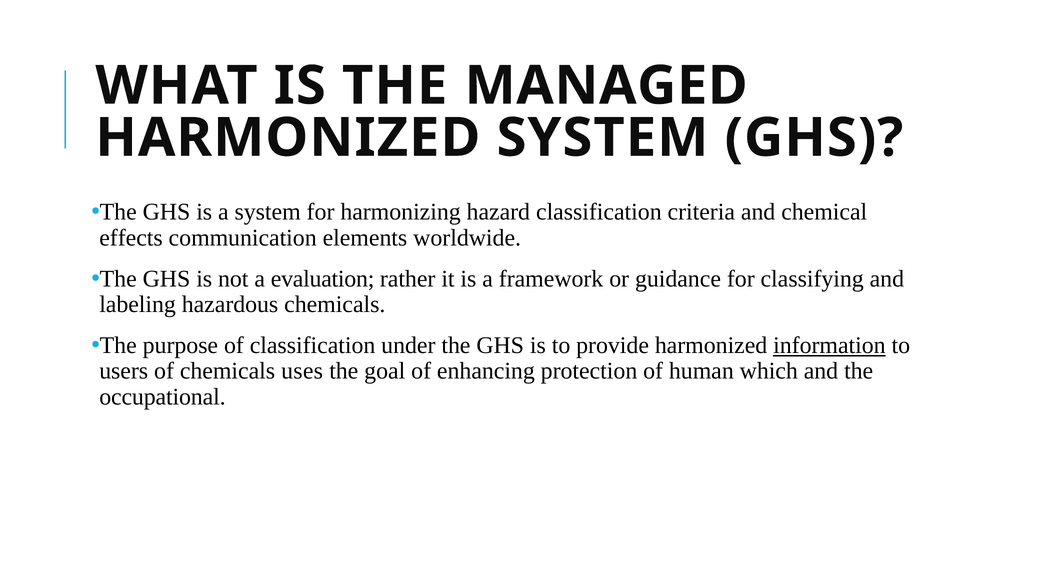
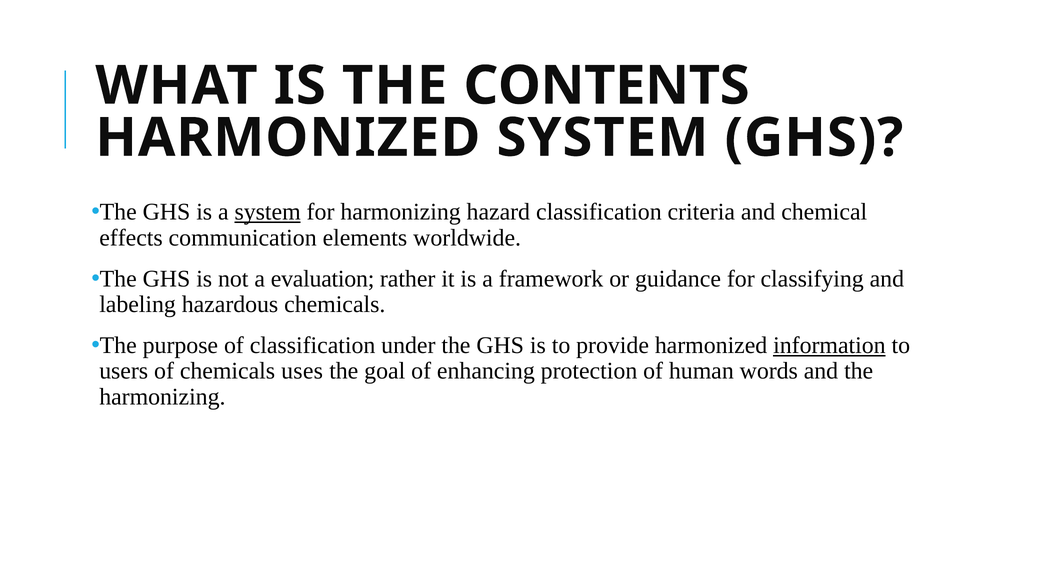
MANAGED: MANAGED -> CONTENTS (607, 86)
system underline: none -> present (268, 212)
which: which -> words (769, 371)
occupational: occupational -> harmonizing (162, 397)
